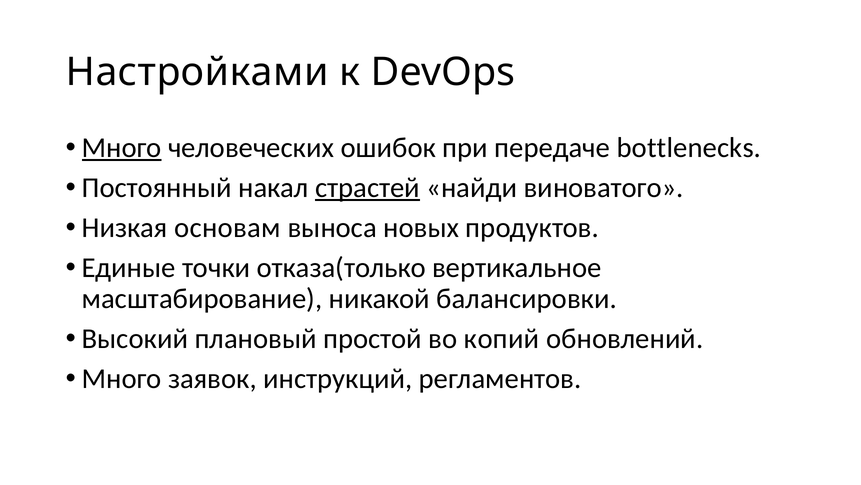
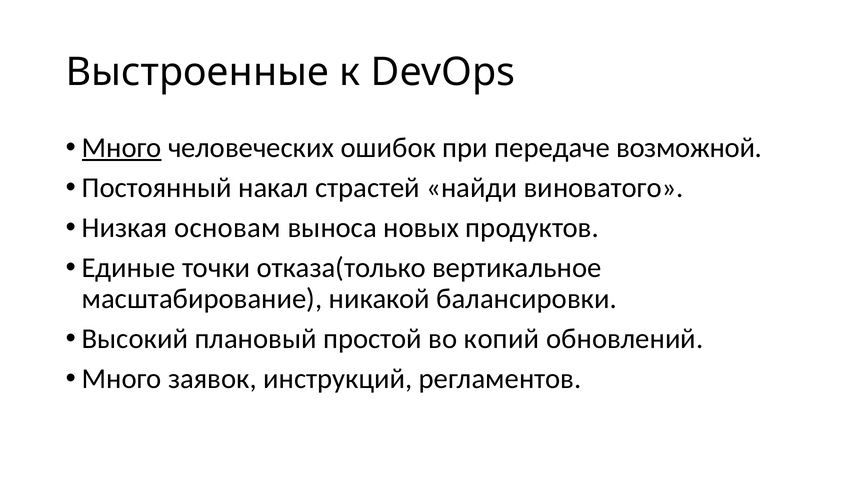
Настройками: Настройками -> Выстроенные (197, 72)
bottlenecks: bottlenecks -> возможной (689, 147)
страстей underline: present -> none (368, 187)
